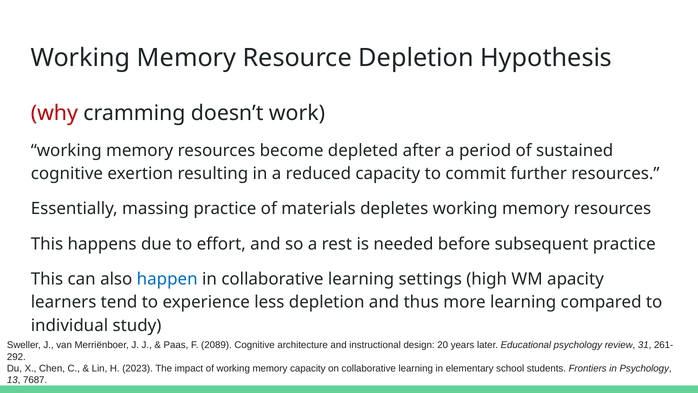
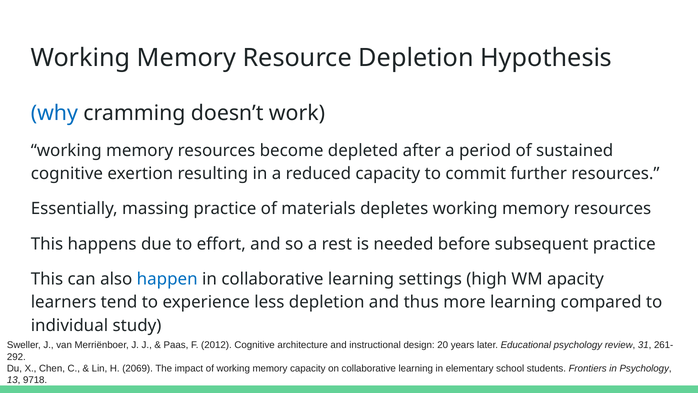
why colour: red -> blue (54, 113)
2089: 2089 -> 2012 (216, 345)
2023: 2023 -> 2069 (138, 368)
7687: 7687 -> 9718 (35, 380)
